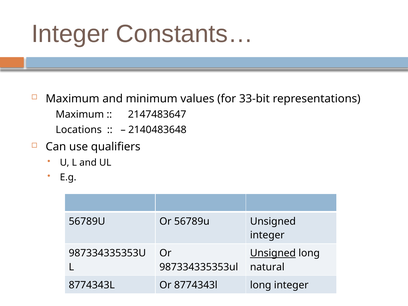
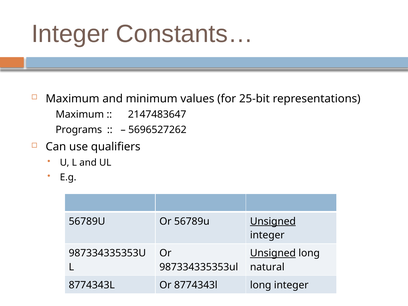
33-bit: 33-bit -> 25-bit (254, 99)
Locations: Locations -> Programs (79, 130)
2140483648: 2140483648 -> 5696527262 (157, 130)
Unsigned underline: none -> present (273, 221)
